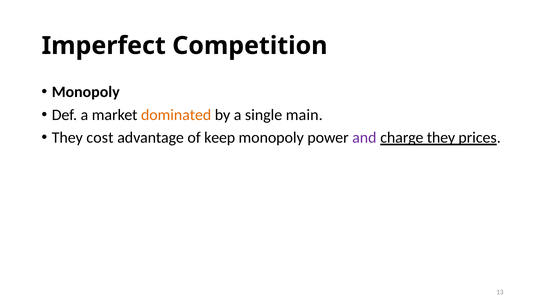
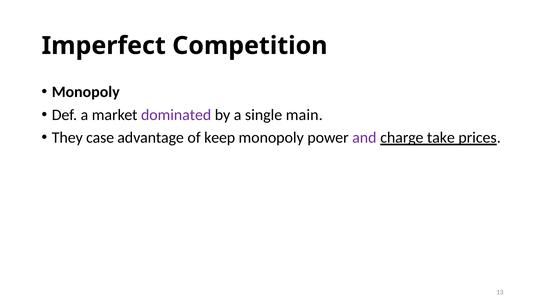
dominated colour: orange -> purple (176, 115)
cost: cost -> case (100, 138)
charge they: they -> take (441, 138)
